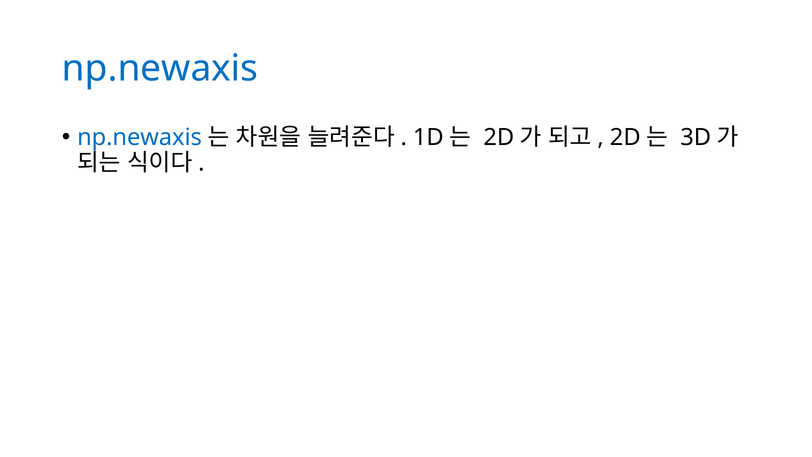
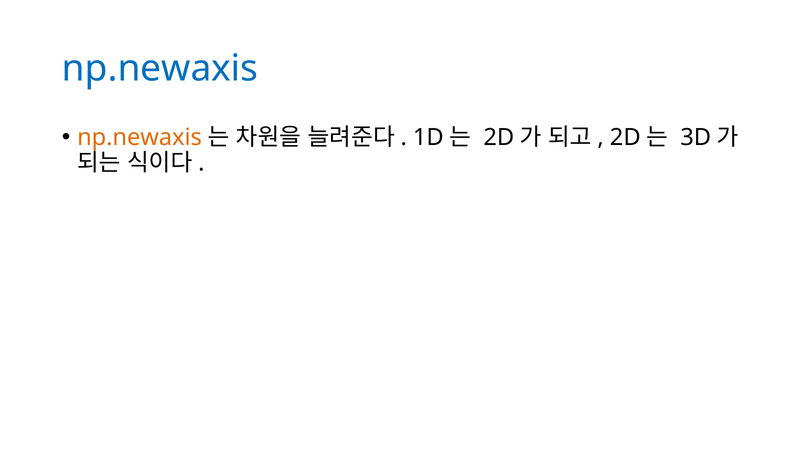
np.newaxis colour: blue -> orange (140, 137)
